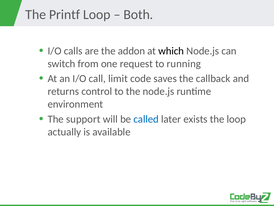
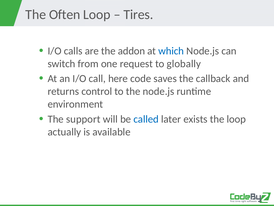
Printf: Printf -> Often (65, 15)
Both: Both -> Tires (138, 15)
which colour: black -> blue (171, 51)
running: running -> globally (184, 64)
limit: limit -> here (118, 78)
